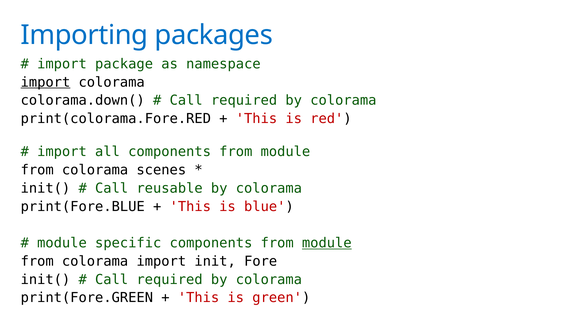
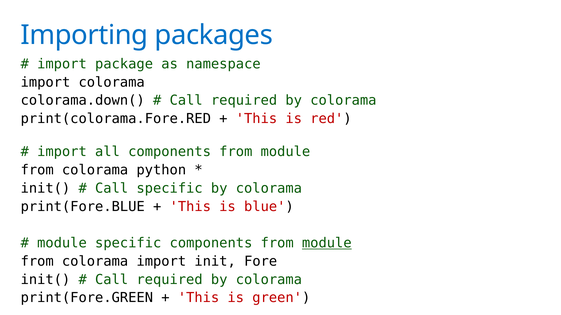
import underline: present -> none (45, 82)
scenes: scenes -> python (161, 170)
Call reusable: reusable -> specific (170, 189)
